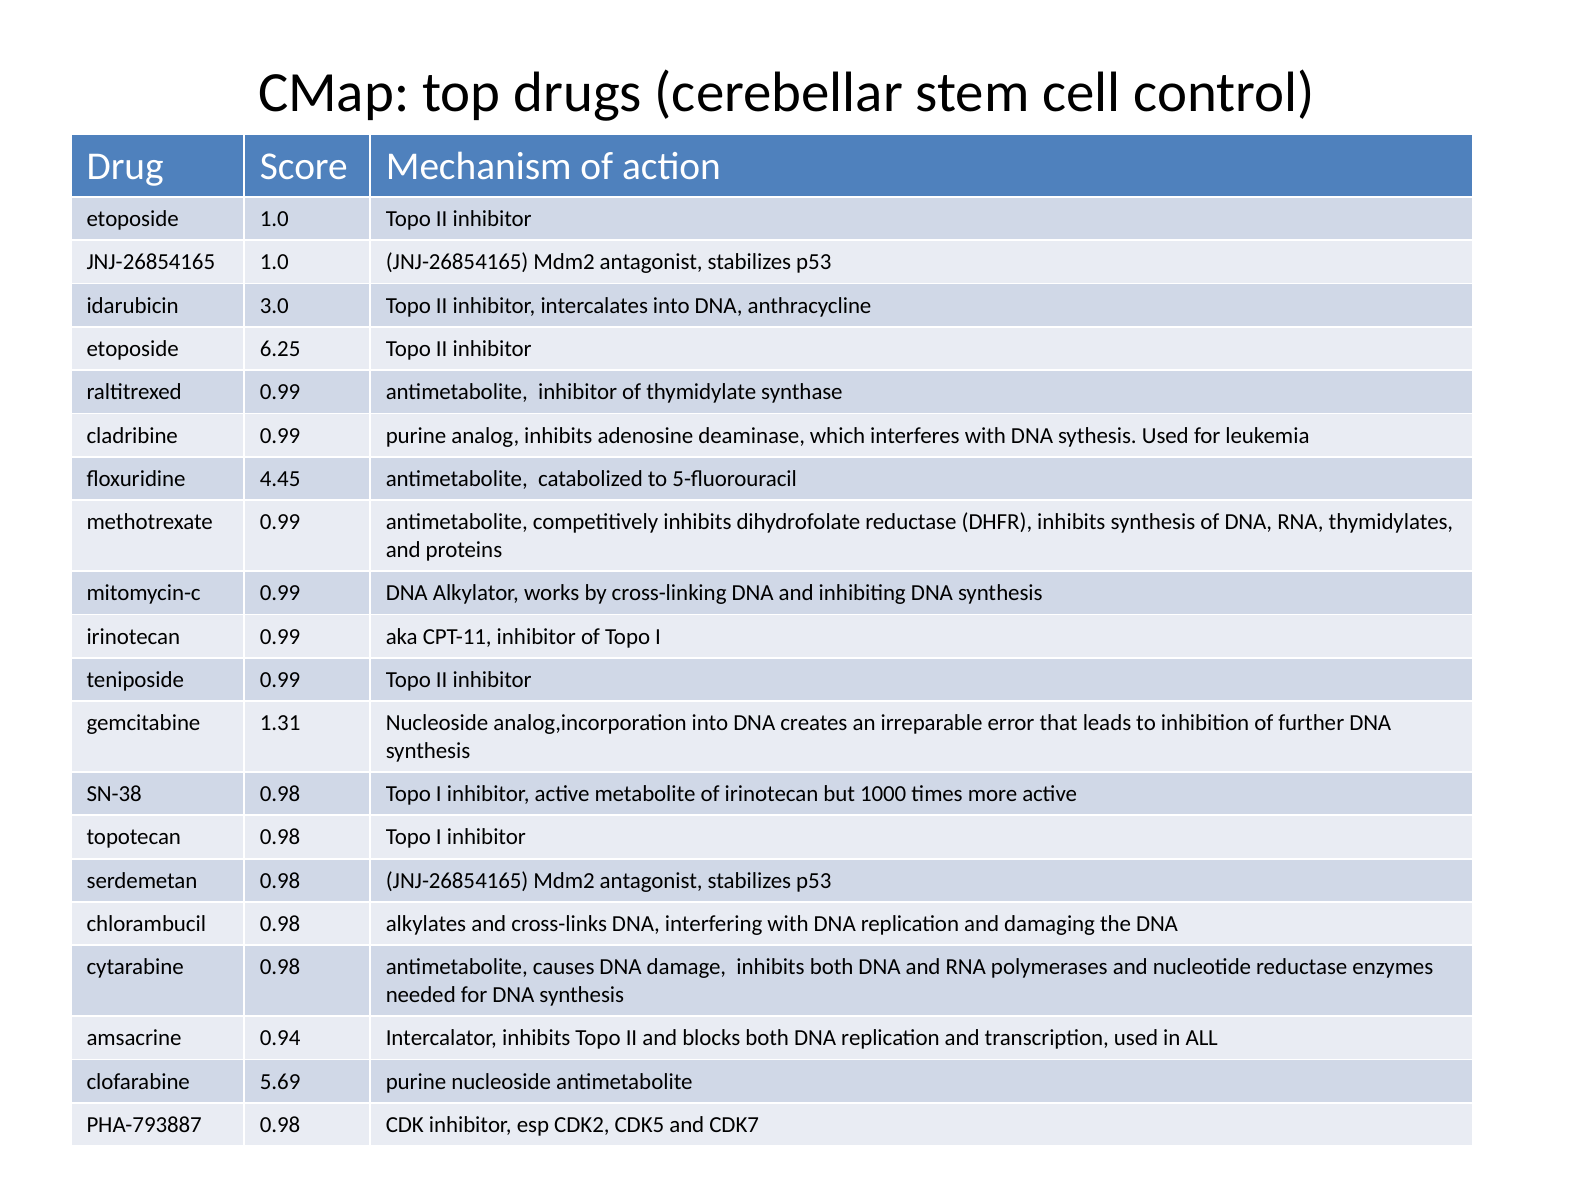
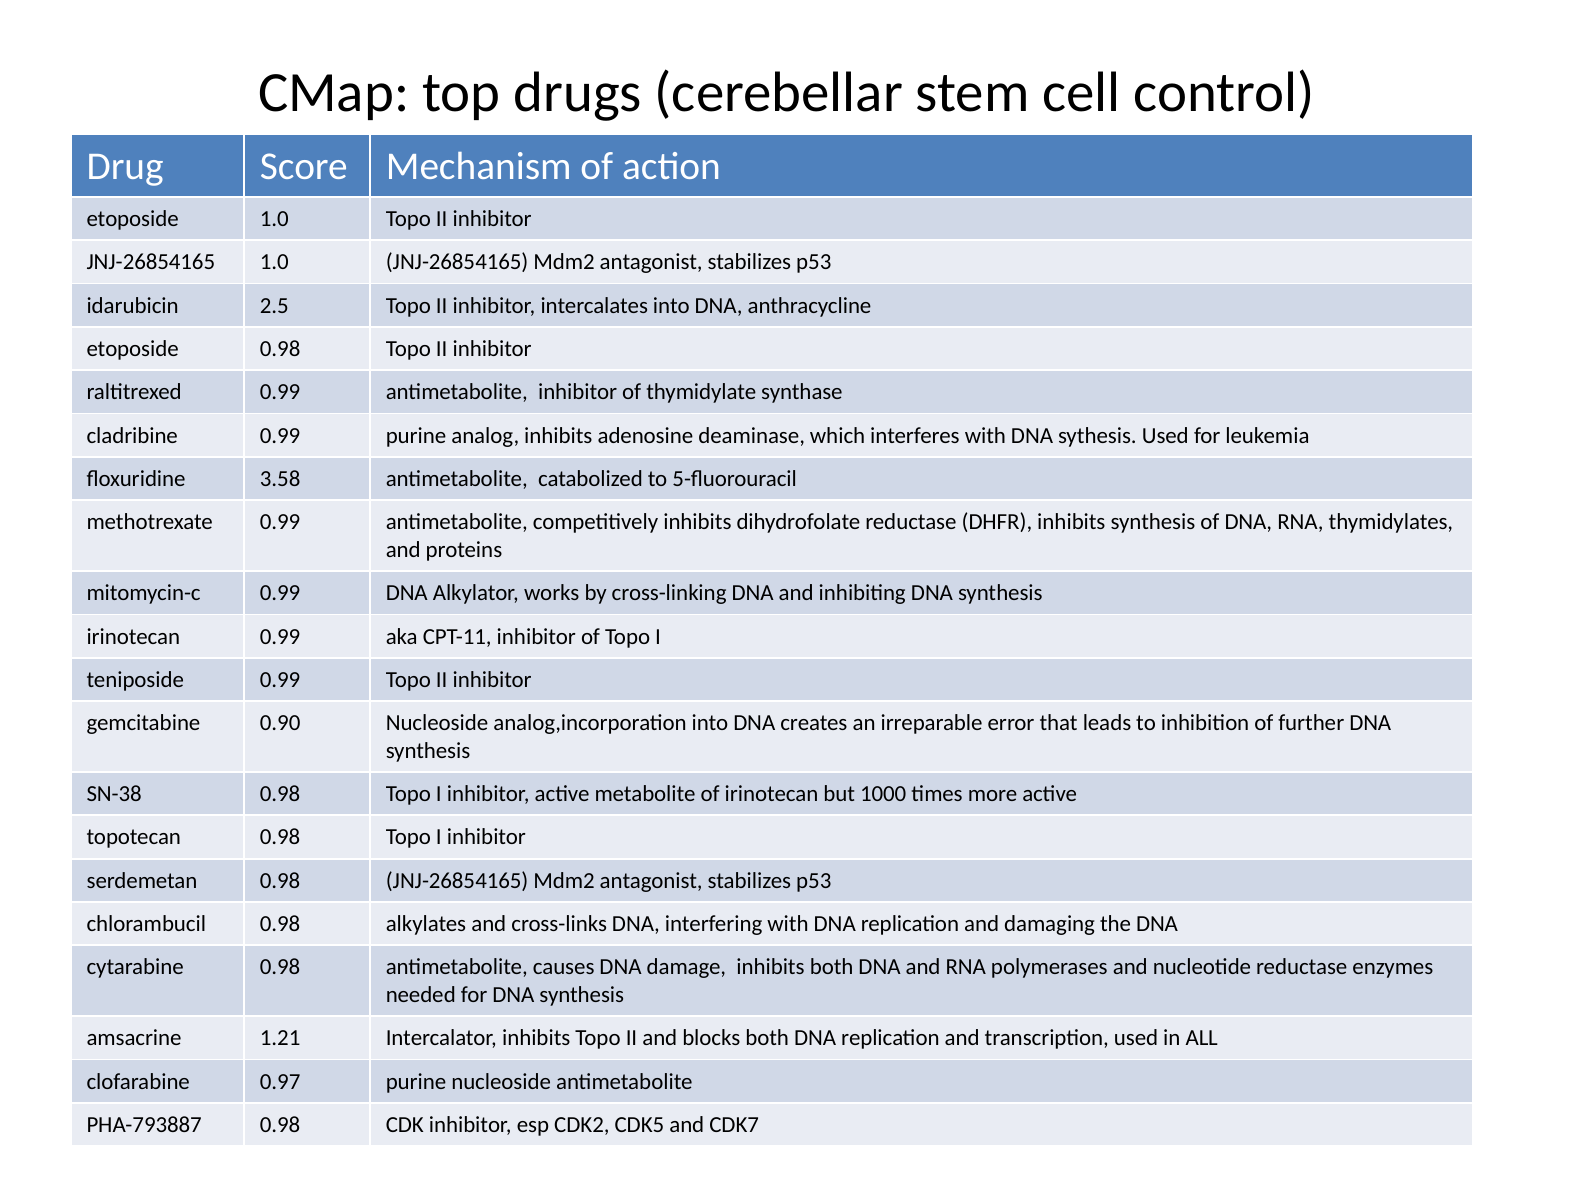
3.0: 3.0 -> 2.5 (274, 306)
etoposide 6.25: 6.25 -> 0.98 (280, 349)
4.45: 4.45 -> 3.58 (280, 479)
1.31: 1.31 -> 0.90 (280, 723)
0.94: 0.94 -> 1.21 (280, 1038)
5.69: 5.69 -> 0.97 (280, 1082)
